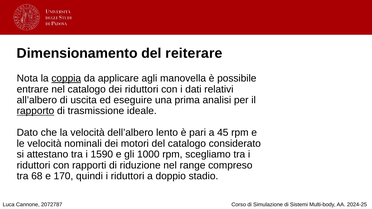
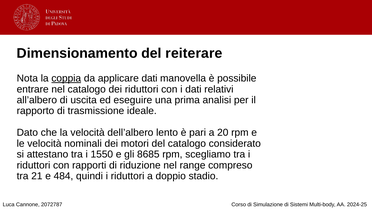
applicare agli: agli -> dati (149, 78)
rapporto underline: present -> none (35, 111)
45: 45 -> 20 (223, 133)
1590: 1590 -> 1550 (102, 155)
1000: 1000 -> 8685 (148, 155)
68: 68 -> 21 (37, 176)
170: 170 -> 484 (63, 176)
